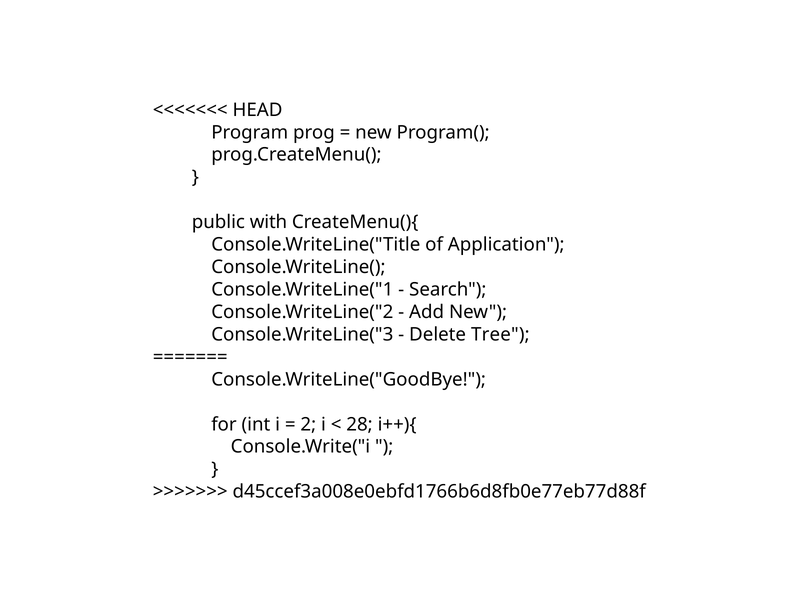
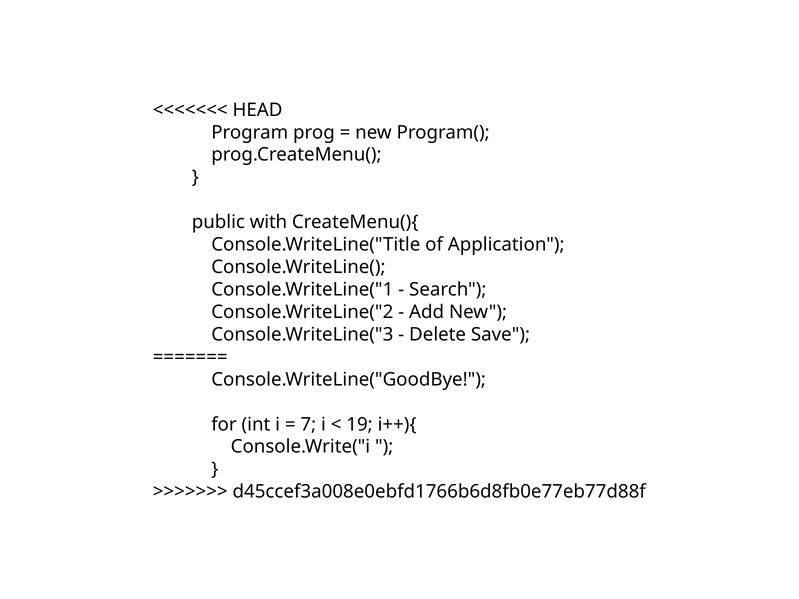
Tree: Tree -> Save (501, 335)
2: 2 -> 7 (308, 425)
28: 28 -> 19 (360, 425)
